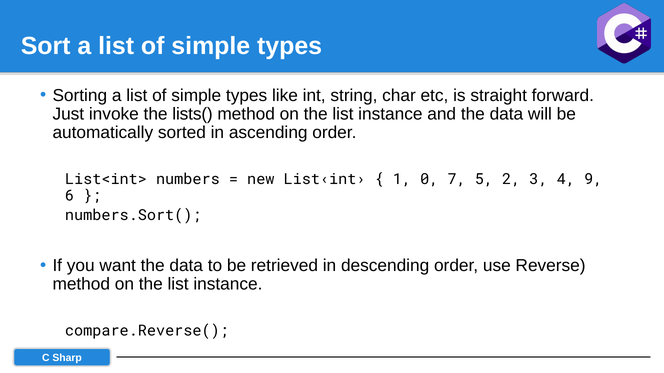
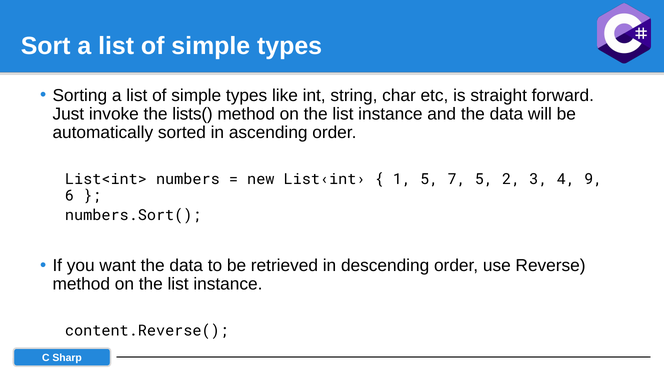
1 0: 0 -> 5 (429, 179)
compare.Reverse(: compare.Reverse( -> content.Reverse( (147, 331)
